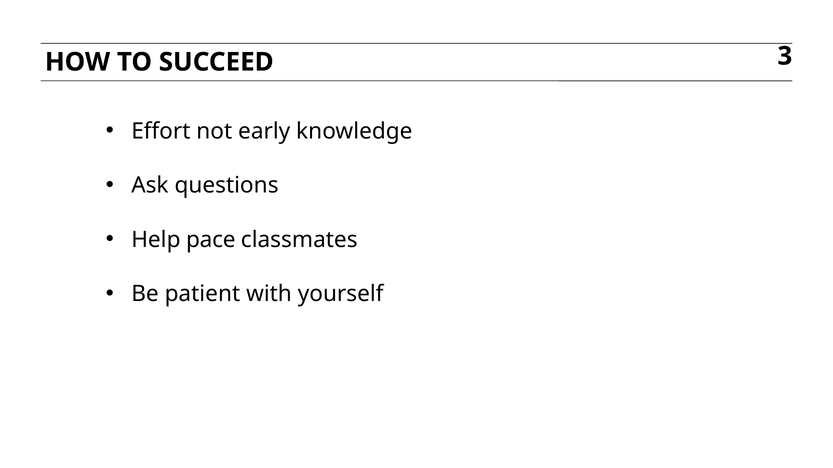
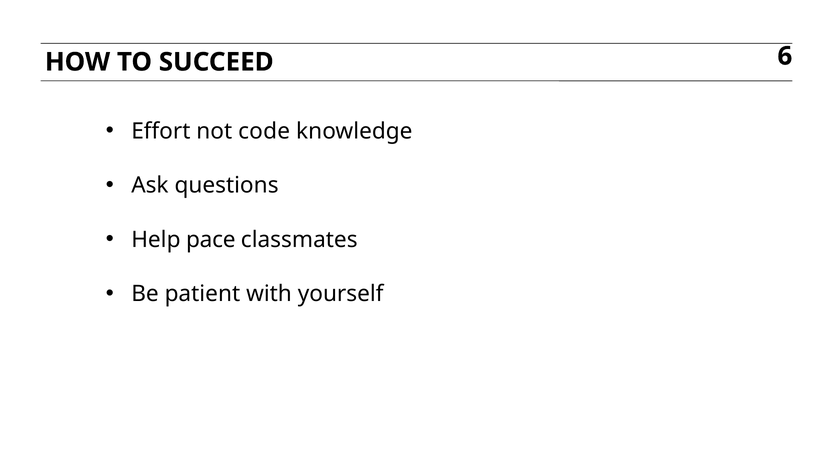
3: 3 -> 6 (785, 56)
early: early -> code (264, 131)
